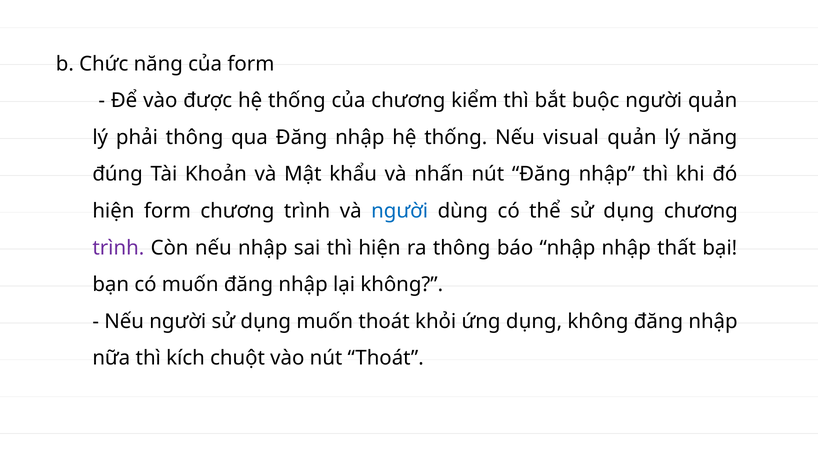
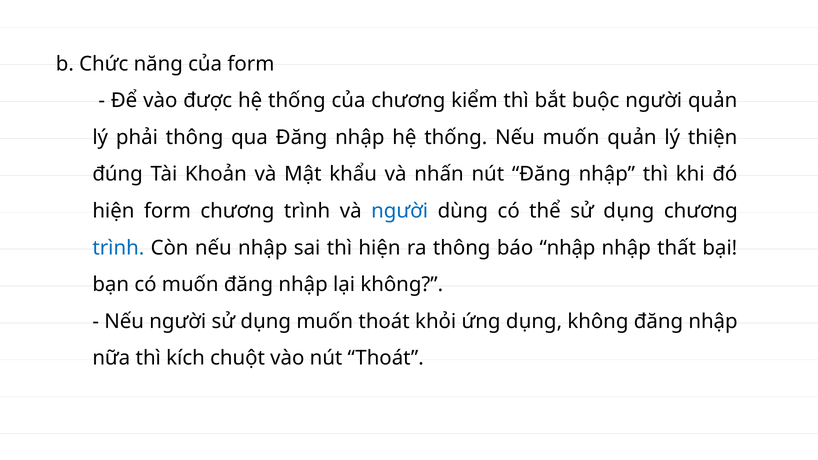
Nếu visual: visual -> muốn (571, 137)
lý năng: năng -> thiện (713, 137)
trình colour: purple -> blue (118, 248)
